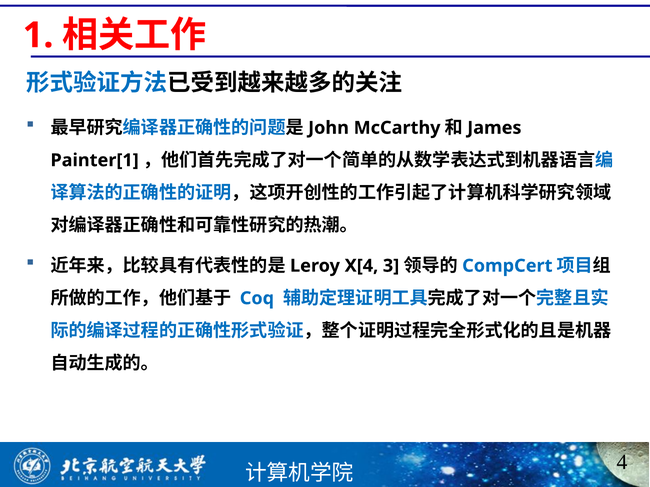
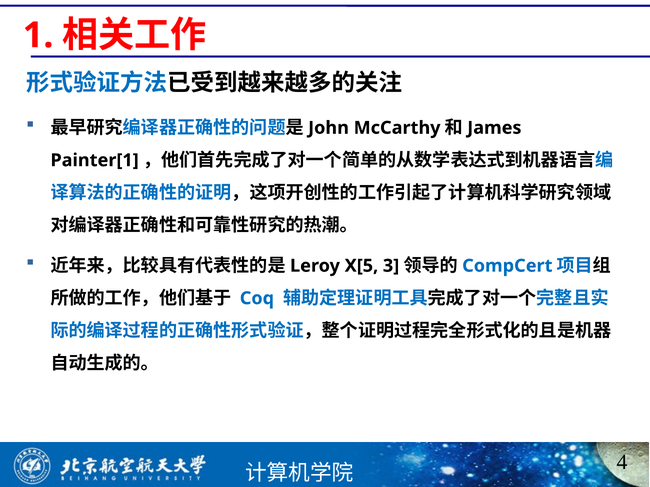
X[4: X[4 -> X[5 (361, 266)
